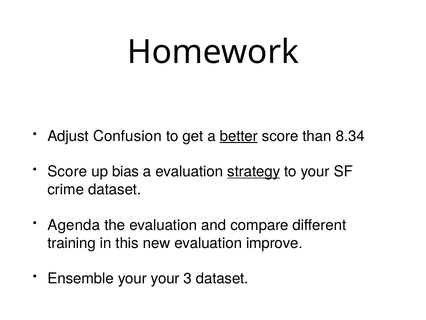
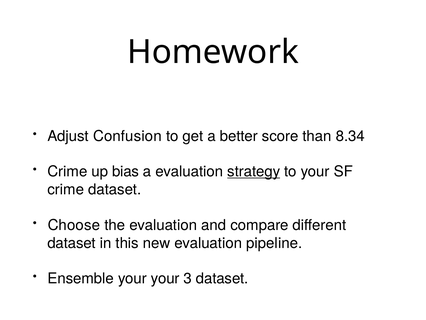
better underline: present -> none (239, 136)
Score: Score -> Crime (67, 171)
Agenda: Agenda -> Choose (74, 225)
training: training -> dataset (72, 243)
improve: improve -> pipeline (274, 243)
